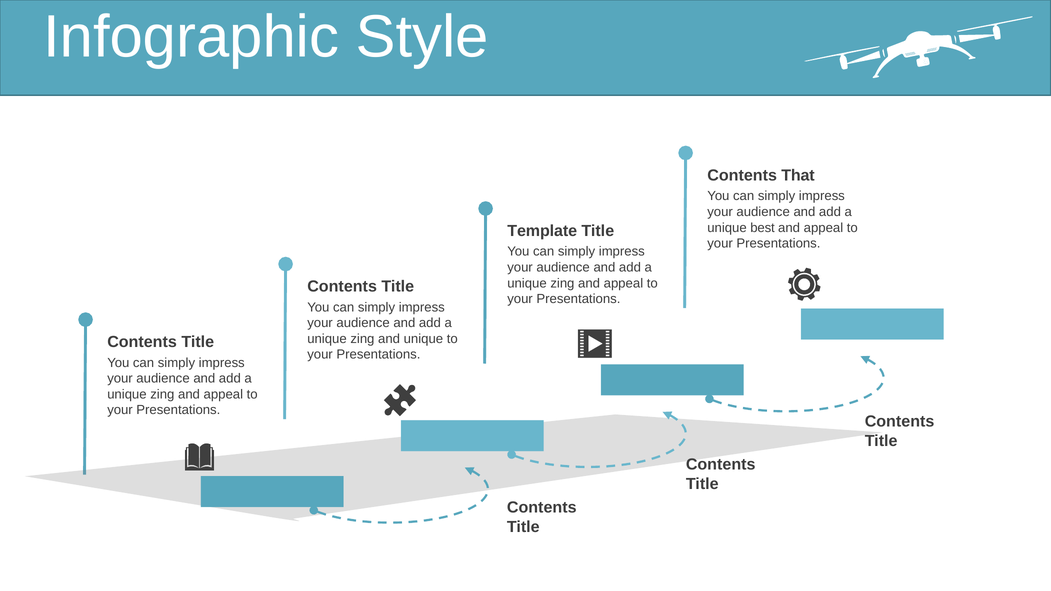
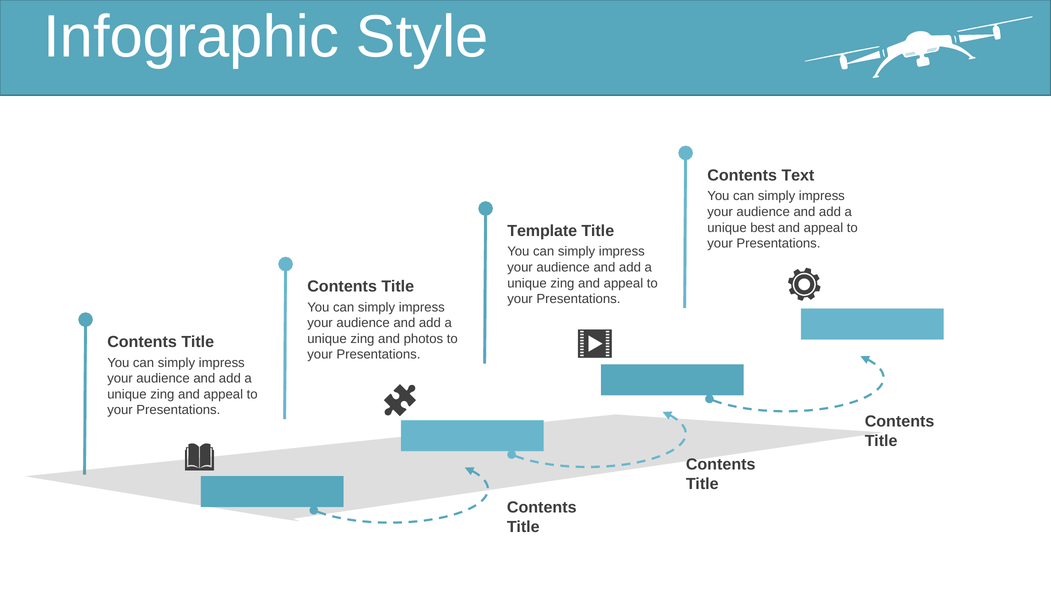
That: That -> Text (798, 175)
and unique: unique -> photos (423, 339)
